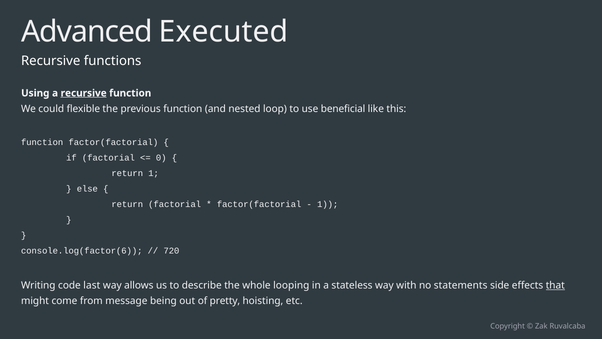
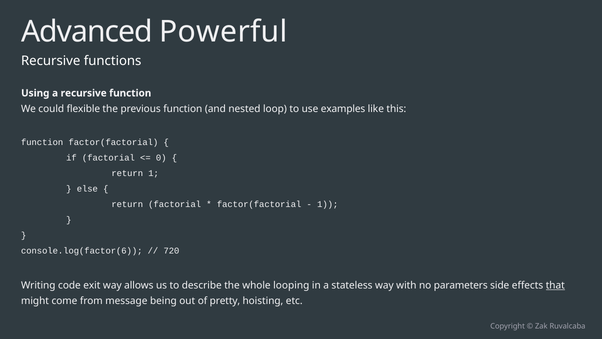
Executed: Executed -> Powerful (223, 32)
recursive underline: present -> none (84, 93)
beneficial: beneficial -> examples (343, 109)
last: last -> exit (92, 285)
statements: statements -> parameters (461, 285)
